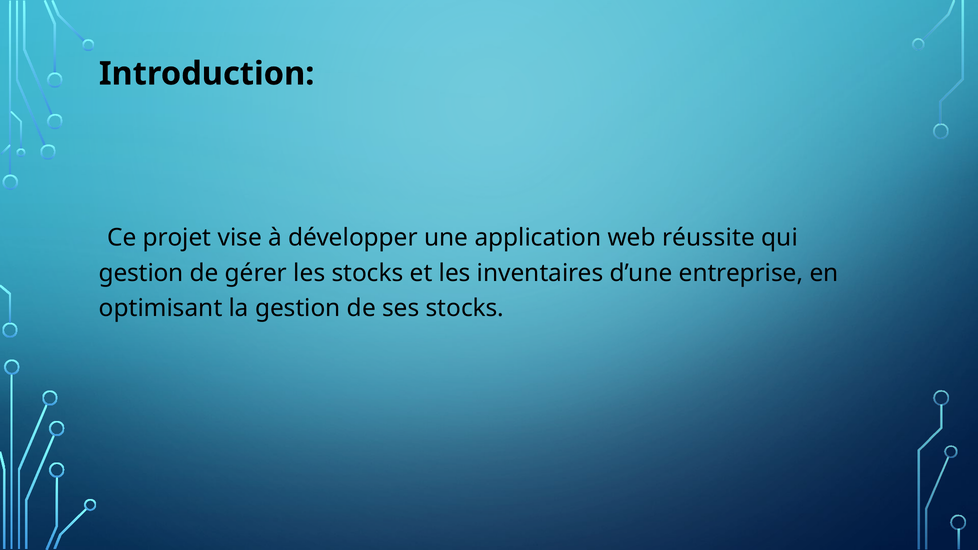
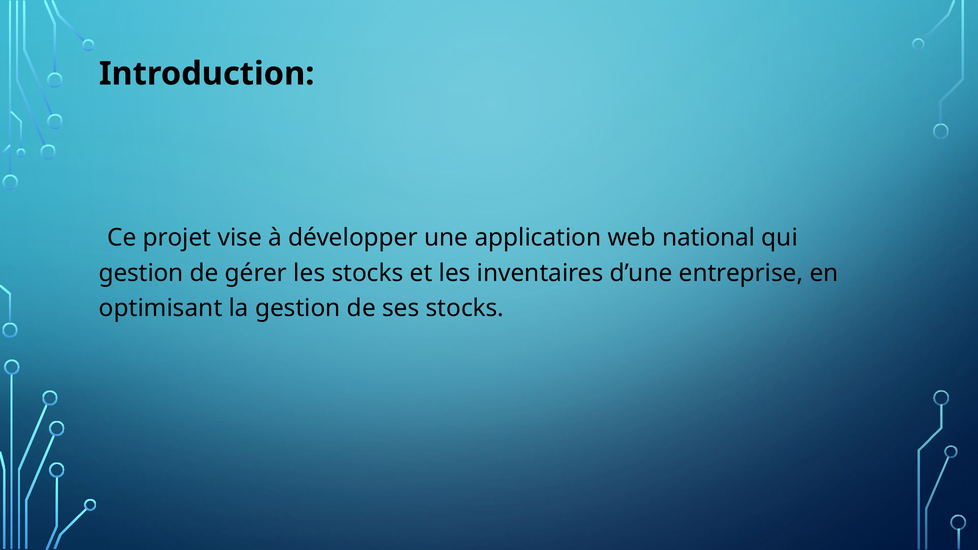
réussite: réussite -> national (709, 238)
